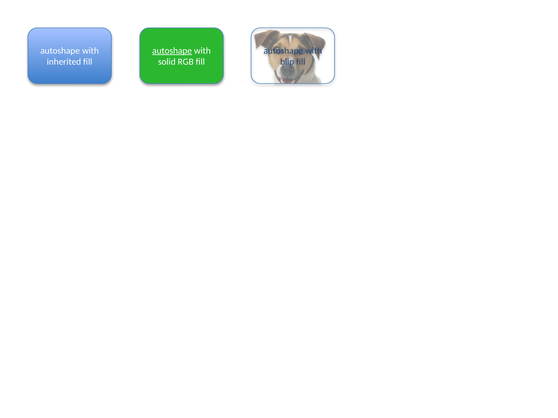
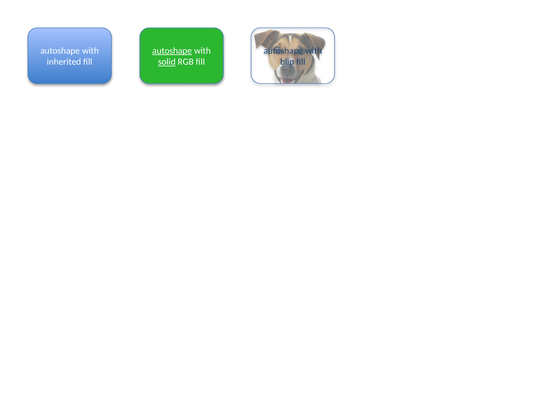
solid underline: none -> present (167, 62)
